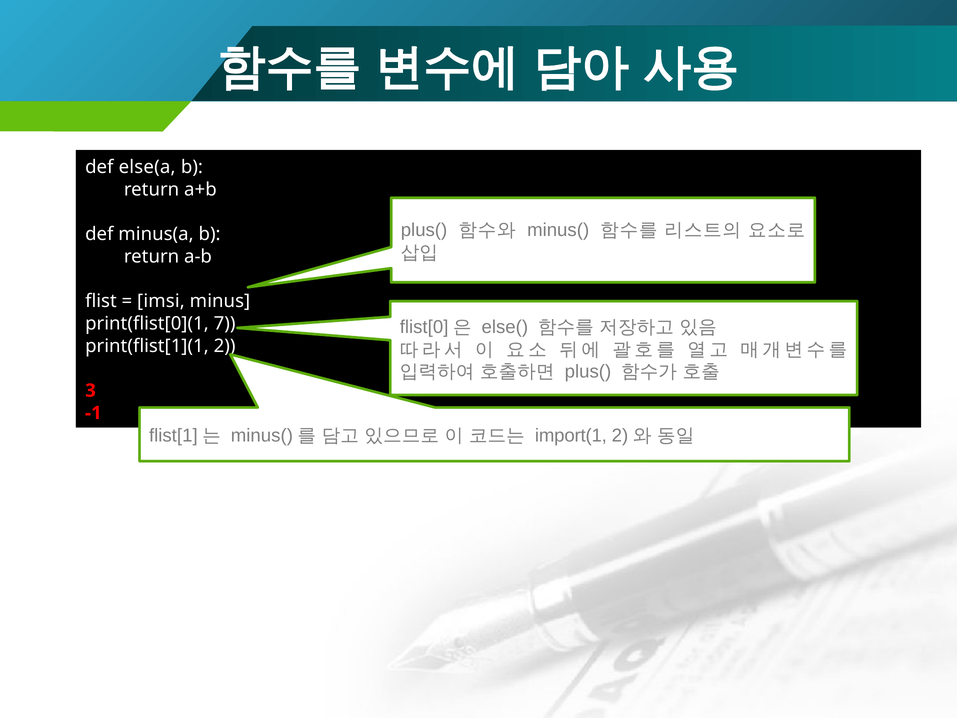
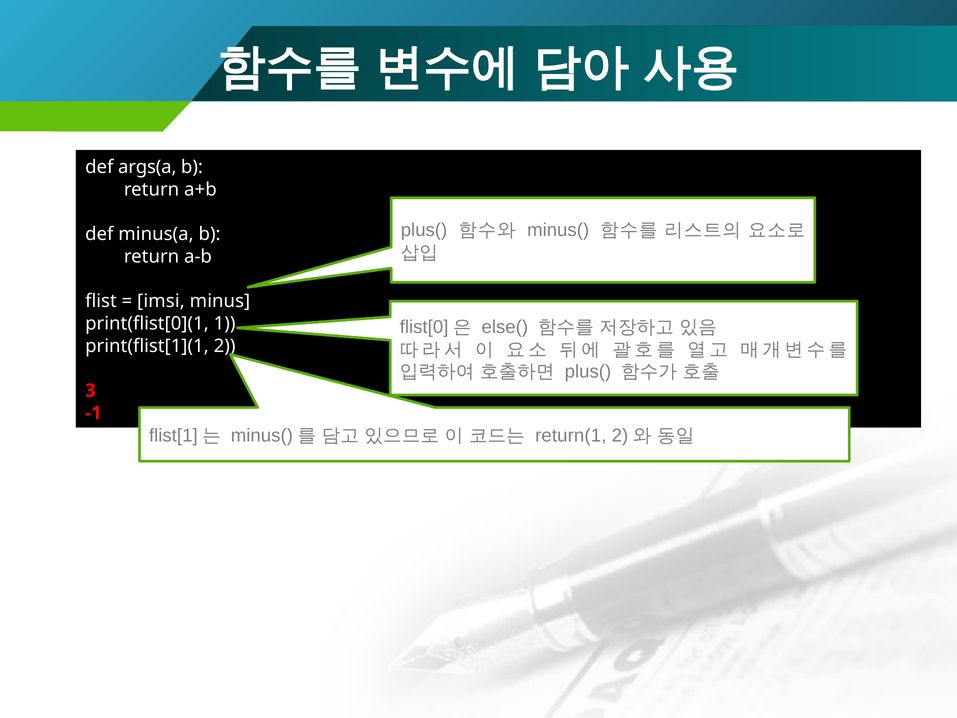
else(a: else(a -> args(a (147, 167)
7: 7 -> 1 (225, 323)
import(1: import(1 -> return(1 (571, 435)
